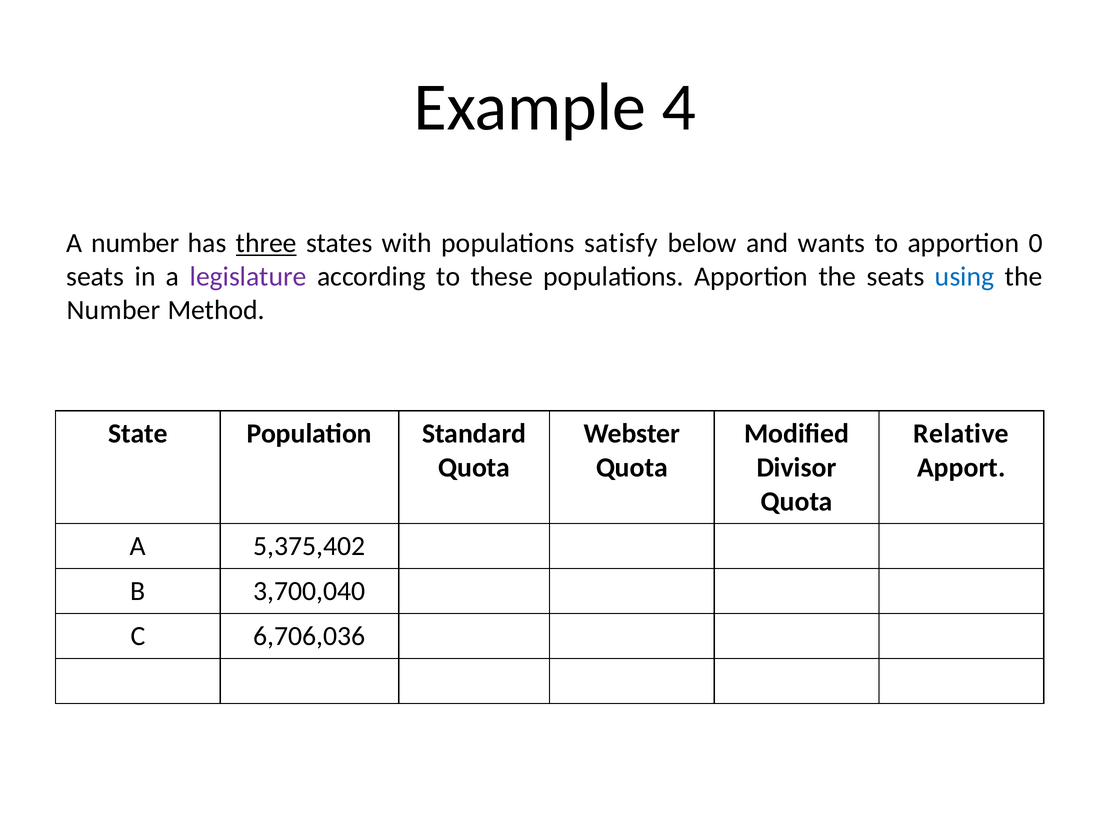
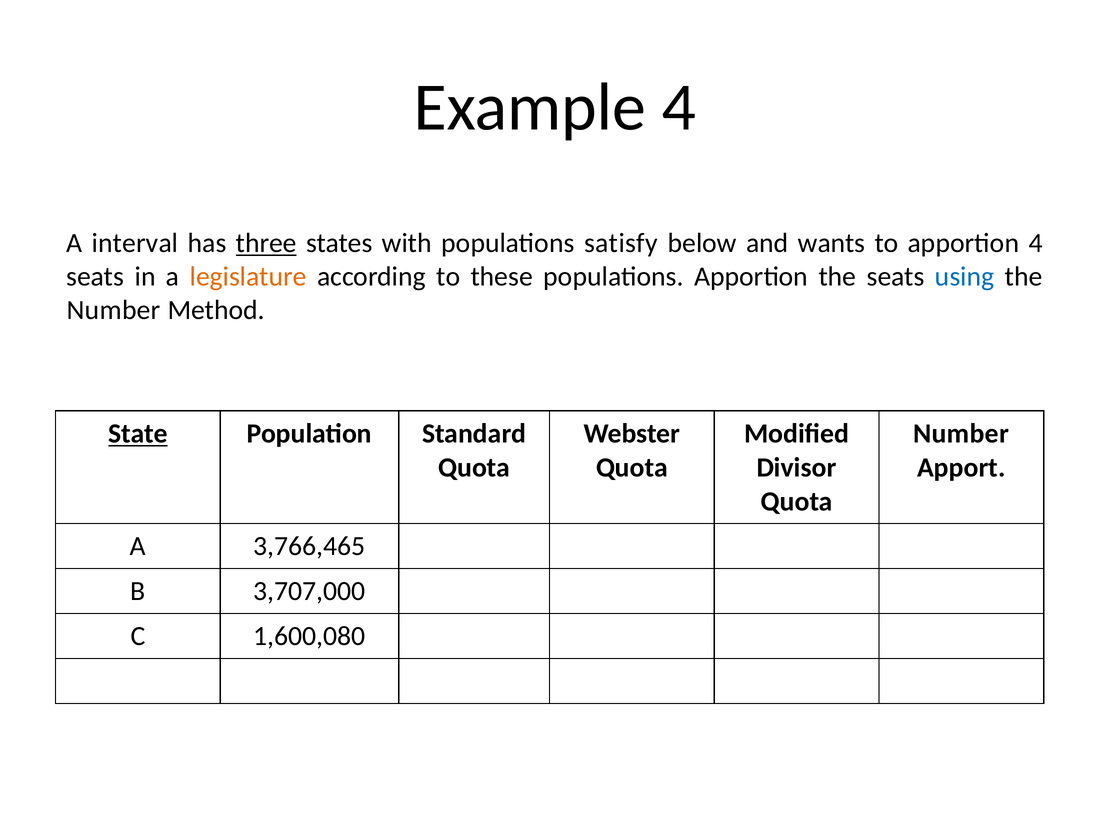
A number: number -> interval (135, 243)
apportion 0: 0 -> 4 (1036, 243)
legislature colour: purple -> orange (248, 277)
State underline: none -> present (138, 434)
Relative: Relative -> Number (961, 434)
5,375,402: 5,375,402 -> 3,766,465 (309, 547)
3,700,040: 3,700,040 -> 3,707,000 (309, 592)
6,706,036: 6,706,036 -> 1,600,080 (309, 637)
